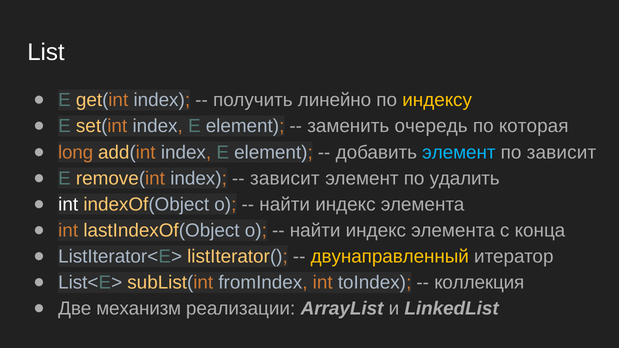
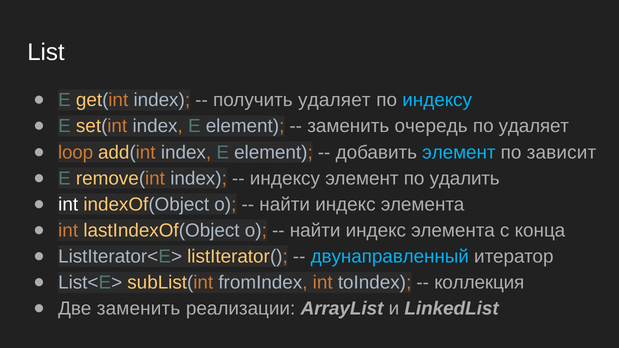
получить линейно: линейно -> удаляет (334, 100)
индексу colour: yellow -> light blue (437, 100)
по которая: которая -> удаляет (534, 126)
long: long -> loop (76, 152)
зависит: зависит -> индексу (285, 178)
двунаправленный colour: yellow -> light blue (390, 257)
Две механизм: механизм -> заменить (139, 309)
